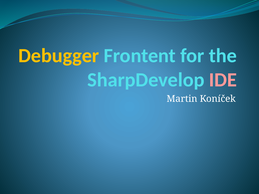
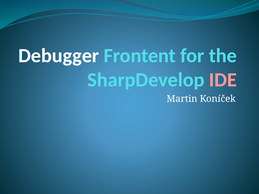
Debugger colour: yellow -> white (59, 56)
